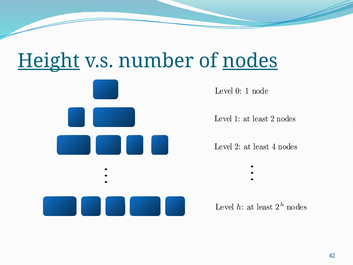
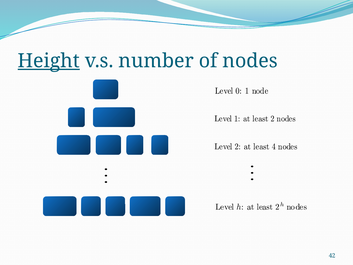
nodes underline: present -> none (250, 61)
